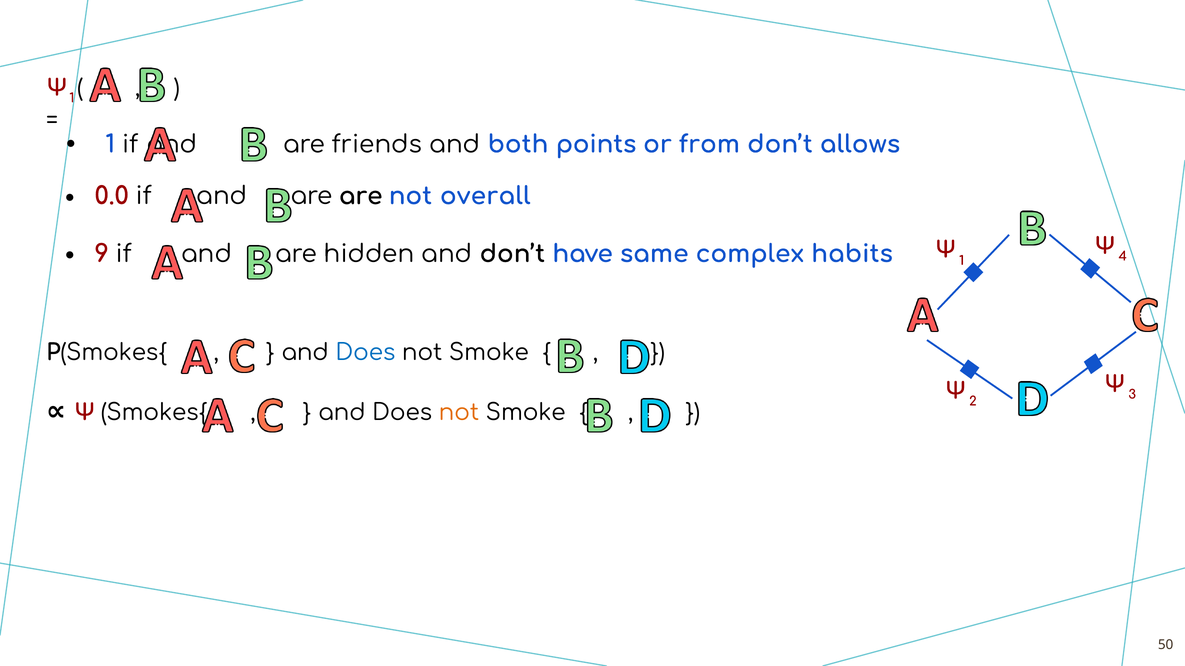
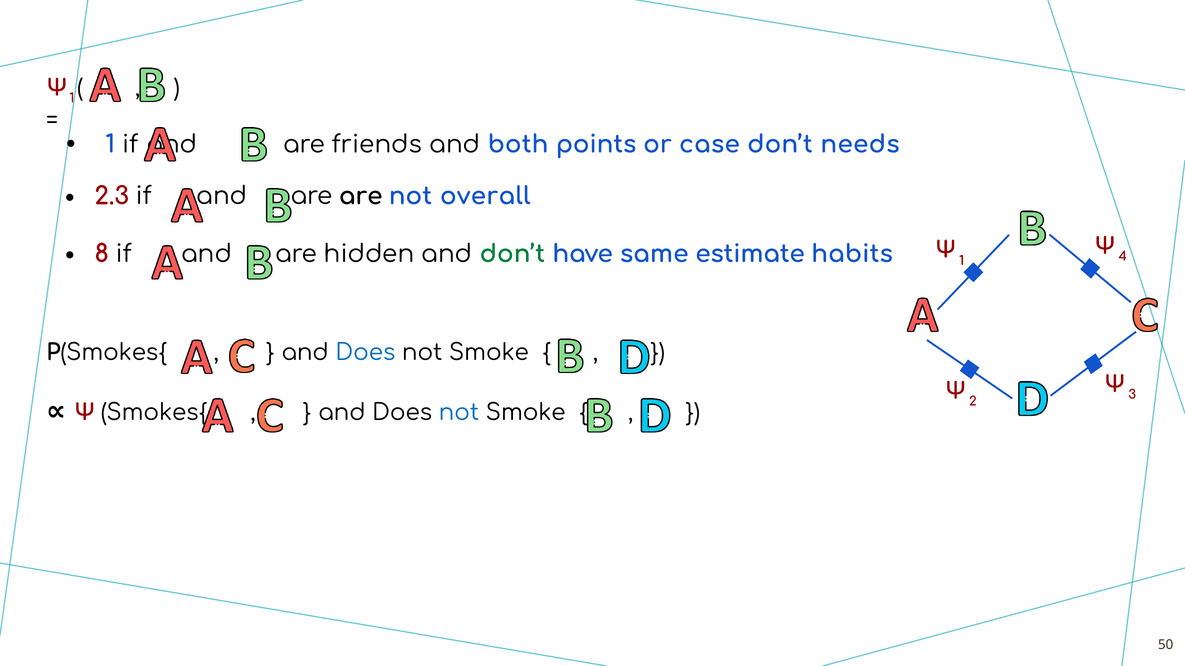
from: from -> case (709, 145)
allows: allows -> needs (860, 145)
0.0: 0.0 -> 2.3 (112, 196)
9: 9 -> 8 (102, 254)
don’t colour: black -> green (512, 254)
complex: complex -> estimate (750, 254)
not colour: orange -> blue (459, 413)
